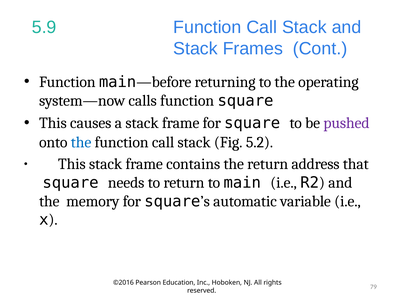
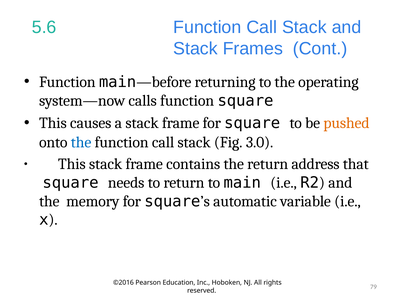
5.9: 5.9 -> 5.6 (44, 27)
pushed colour: purple -> orange (346, 123)
5.2: 5.2 -> 3.0 (260, 142)
